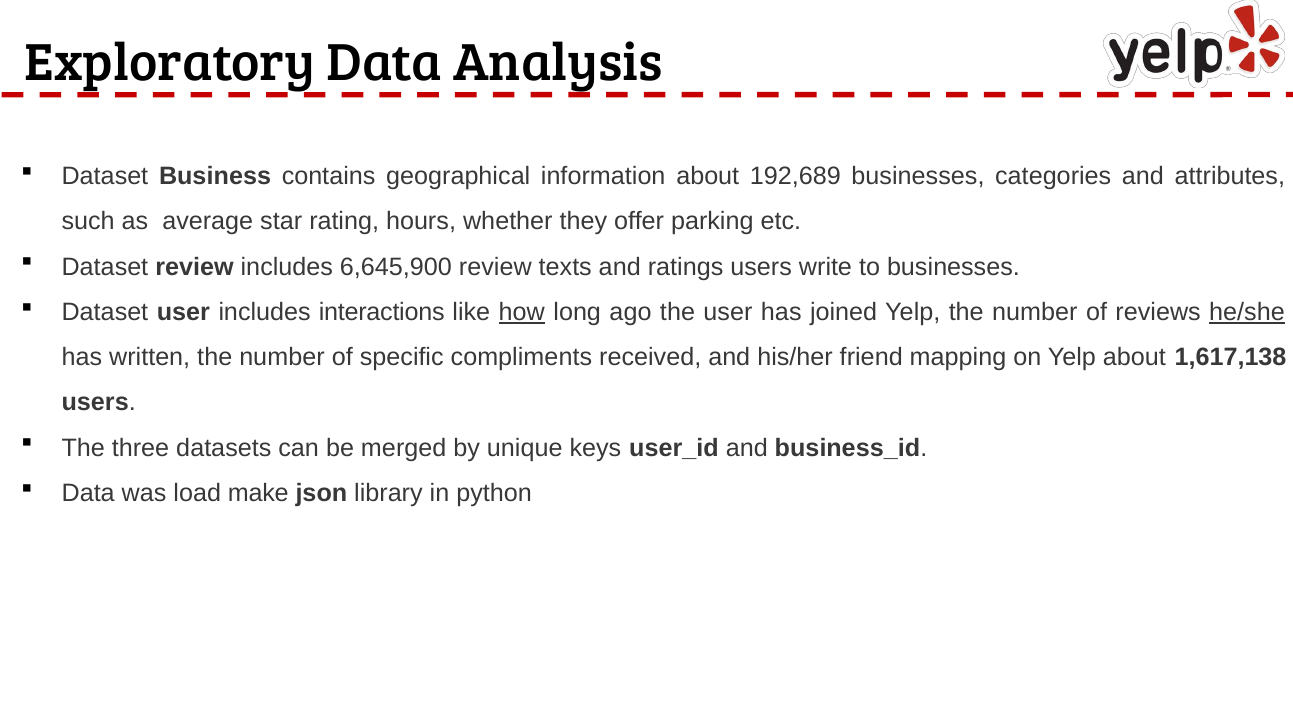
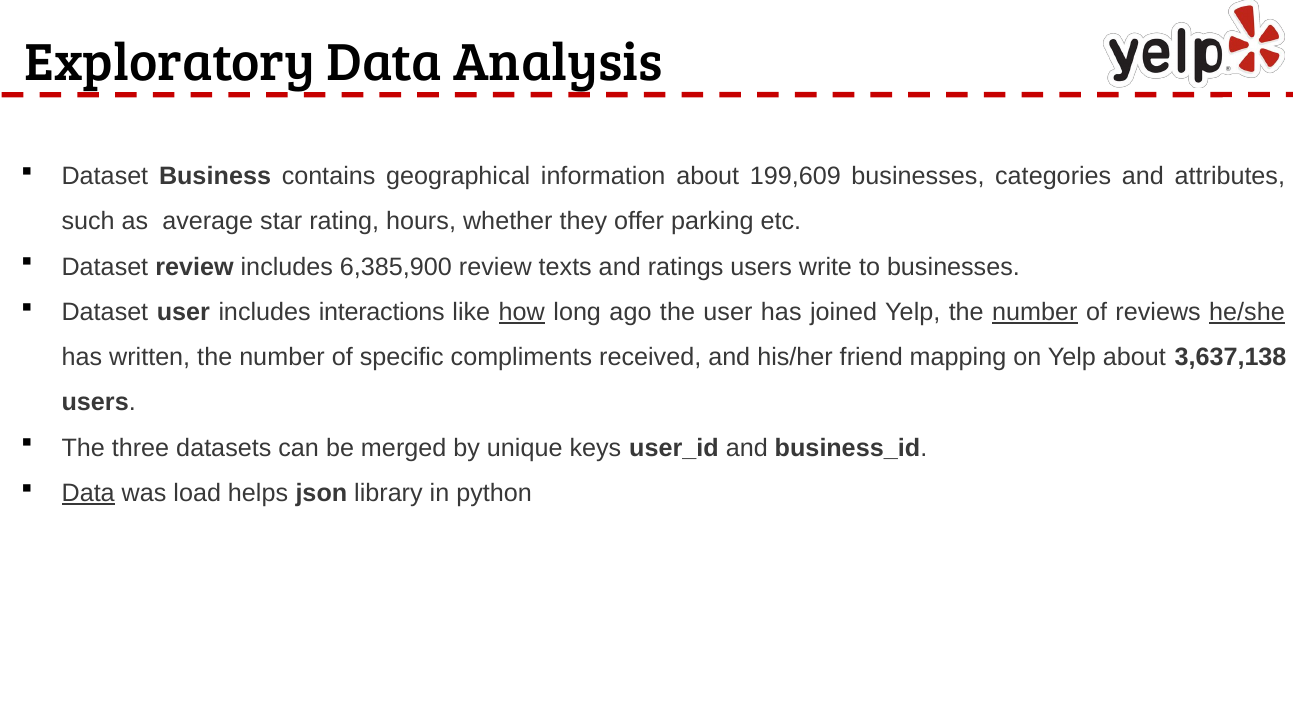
192,689: 192,689 -> 199,609 (795, 176)
6,645,900: 6,645,900 -> 6,385,900 (396, 267)
number underline: none -> present (1035, 312)
1,617,138: 1,617,138 -> 3,637,138 (1231, 357)
Data underline: none -> present (88, 493)
make: make -> helps (258, 493)
